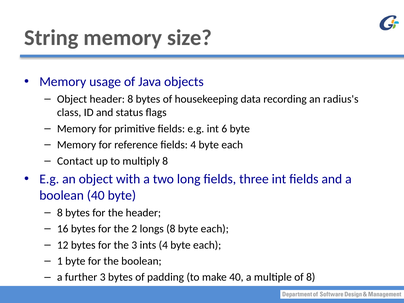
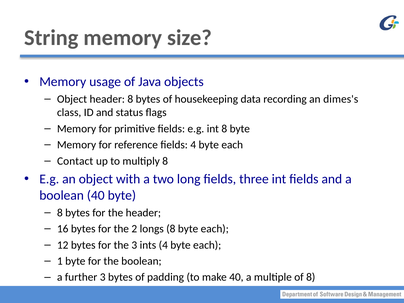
radius's: radius's -> dimes's (341, 99)
int 6: 6 -> 8 (224, 129)
